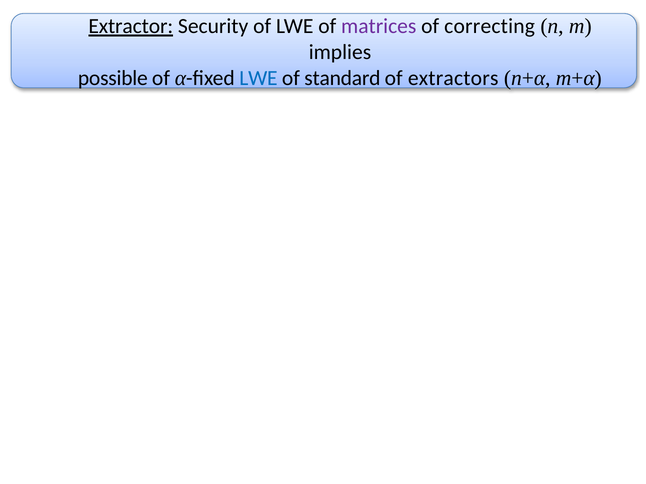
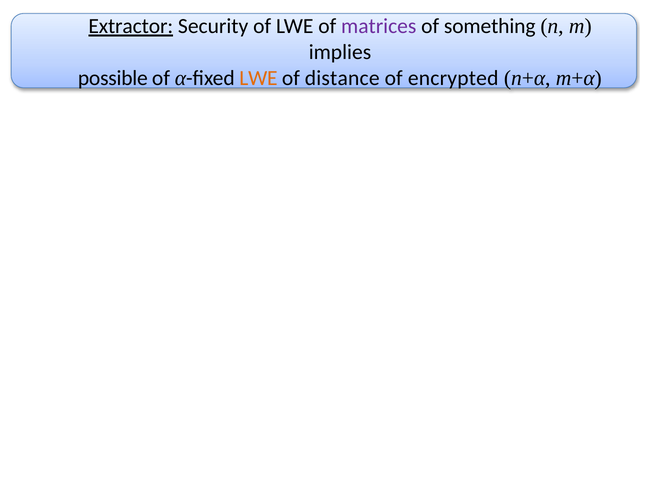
correcting: correcting -> something (490, 26)
LWE colour: blue -> orange (258, 78)
standard: standard -> distance (342, 78)
extractors: extractors -> encrypted (453, 78)
